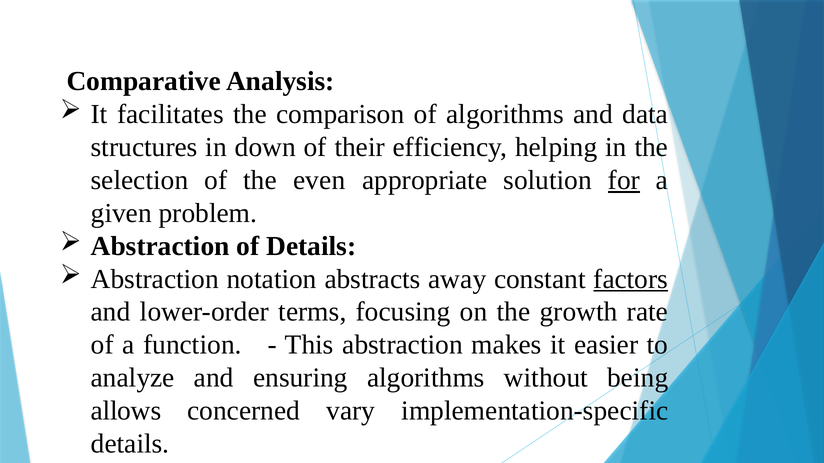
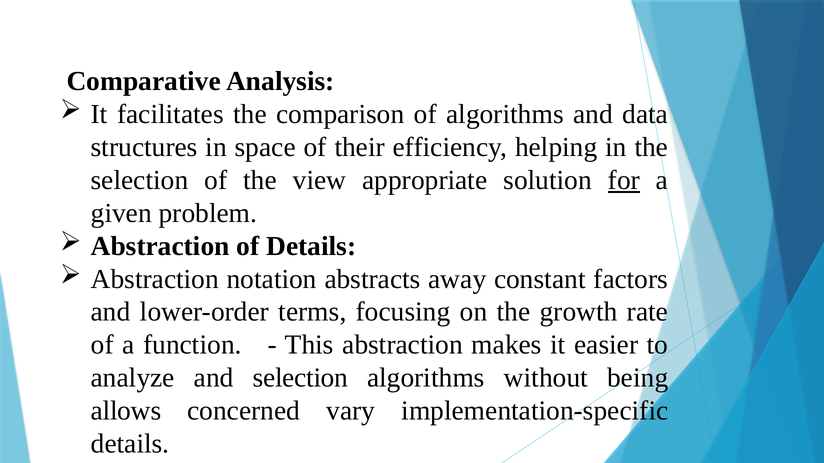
down: down -> space (265, 147)
even: even -> view (319, 180)
factors underline: present -> none (631, 279)
and ensuring: ensuring -> selection (300, 378)
